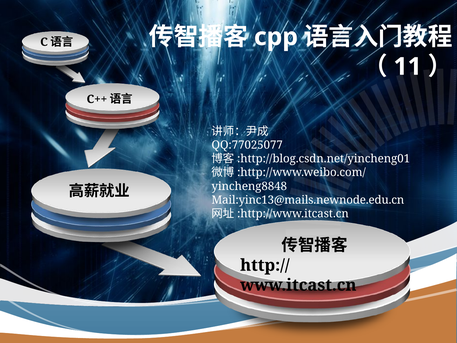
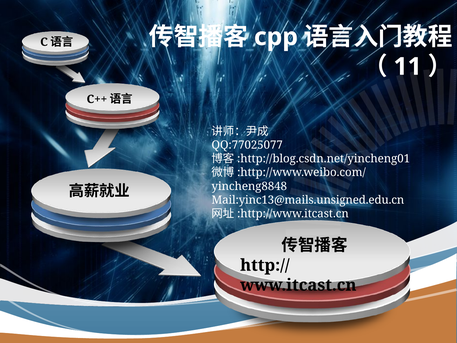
Mail:yinc13@mails.newnode.edu.cn: Mail:yinc13@mails.newnode.edu.cn -> Mail:yinc13@mails.unsigned.edu.cn (308, 200)
